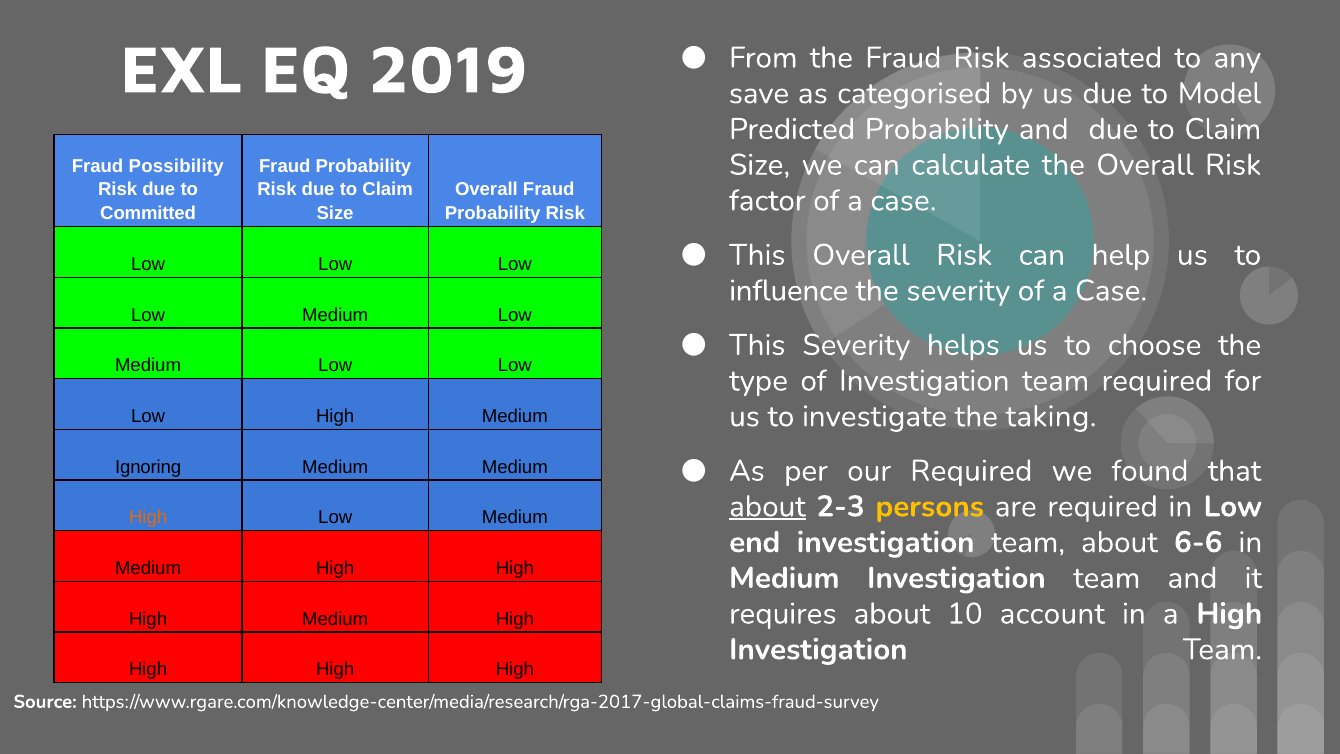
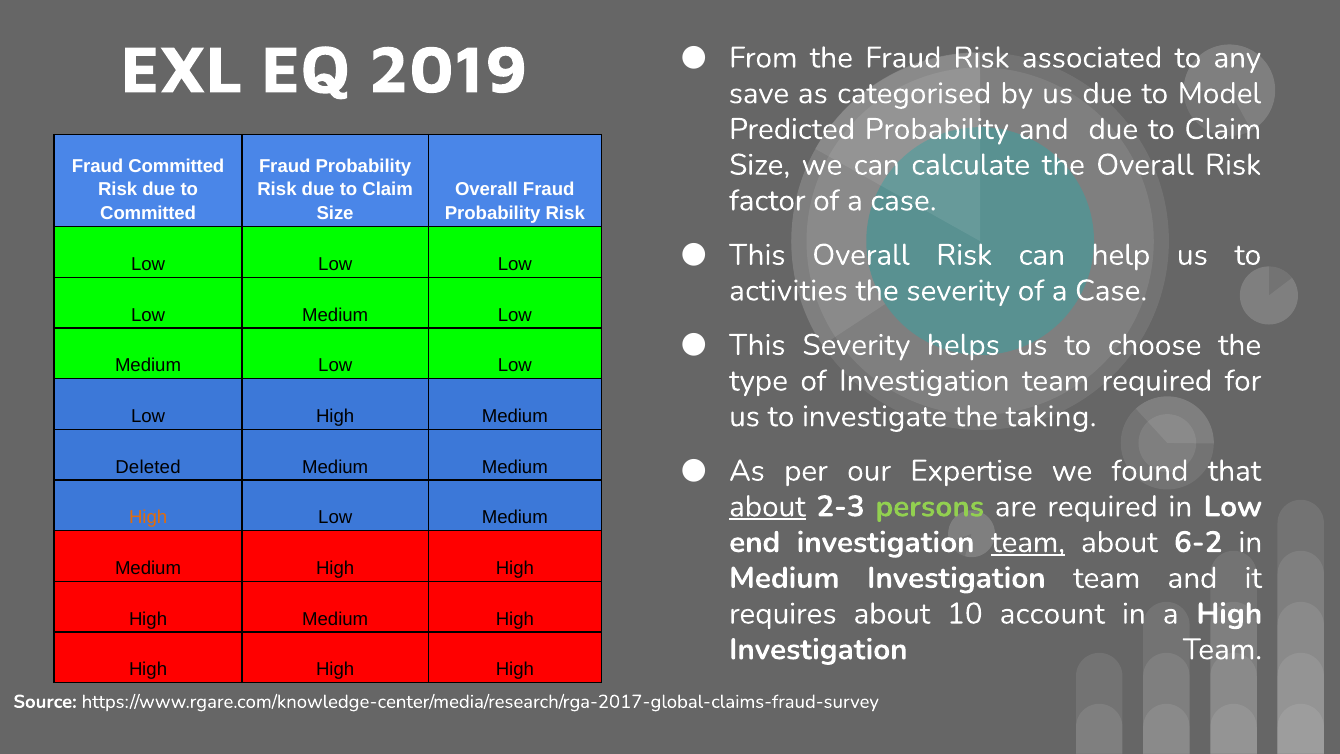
Fraud Possibility: Possibility -> Committed (176, 166)
influence: influence -> activities (788, 291)
our Required: Required -> Expertise (972, 471)
Ignoring: Ignoring -> Deleted (148, 467)
persons colour: yellow -> light green (930, 506)
team underline: none -> present (1028, 542)
6-6: 6-6 -> 6-2 (1198, 542)
